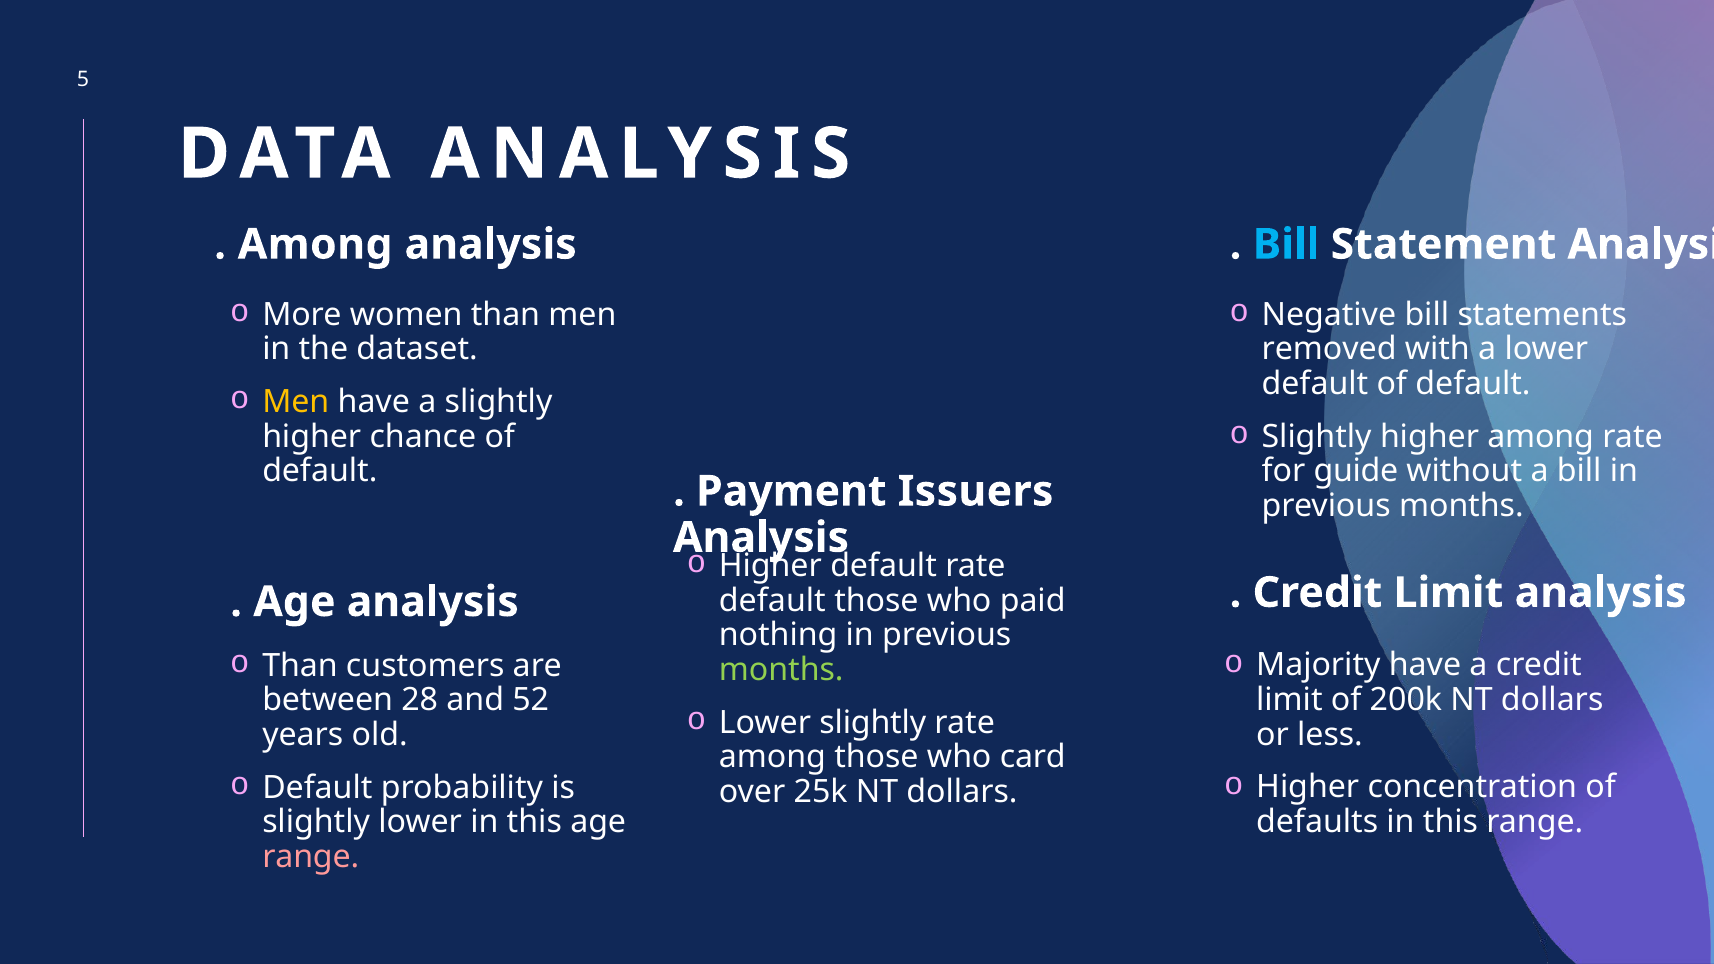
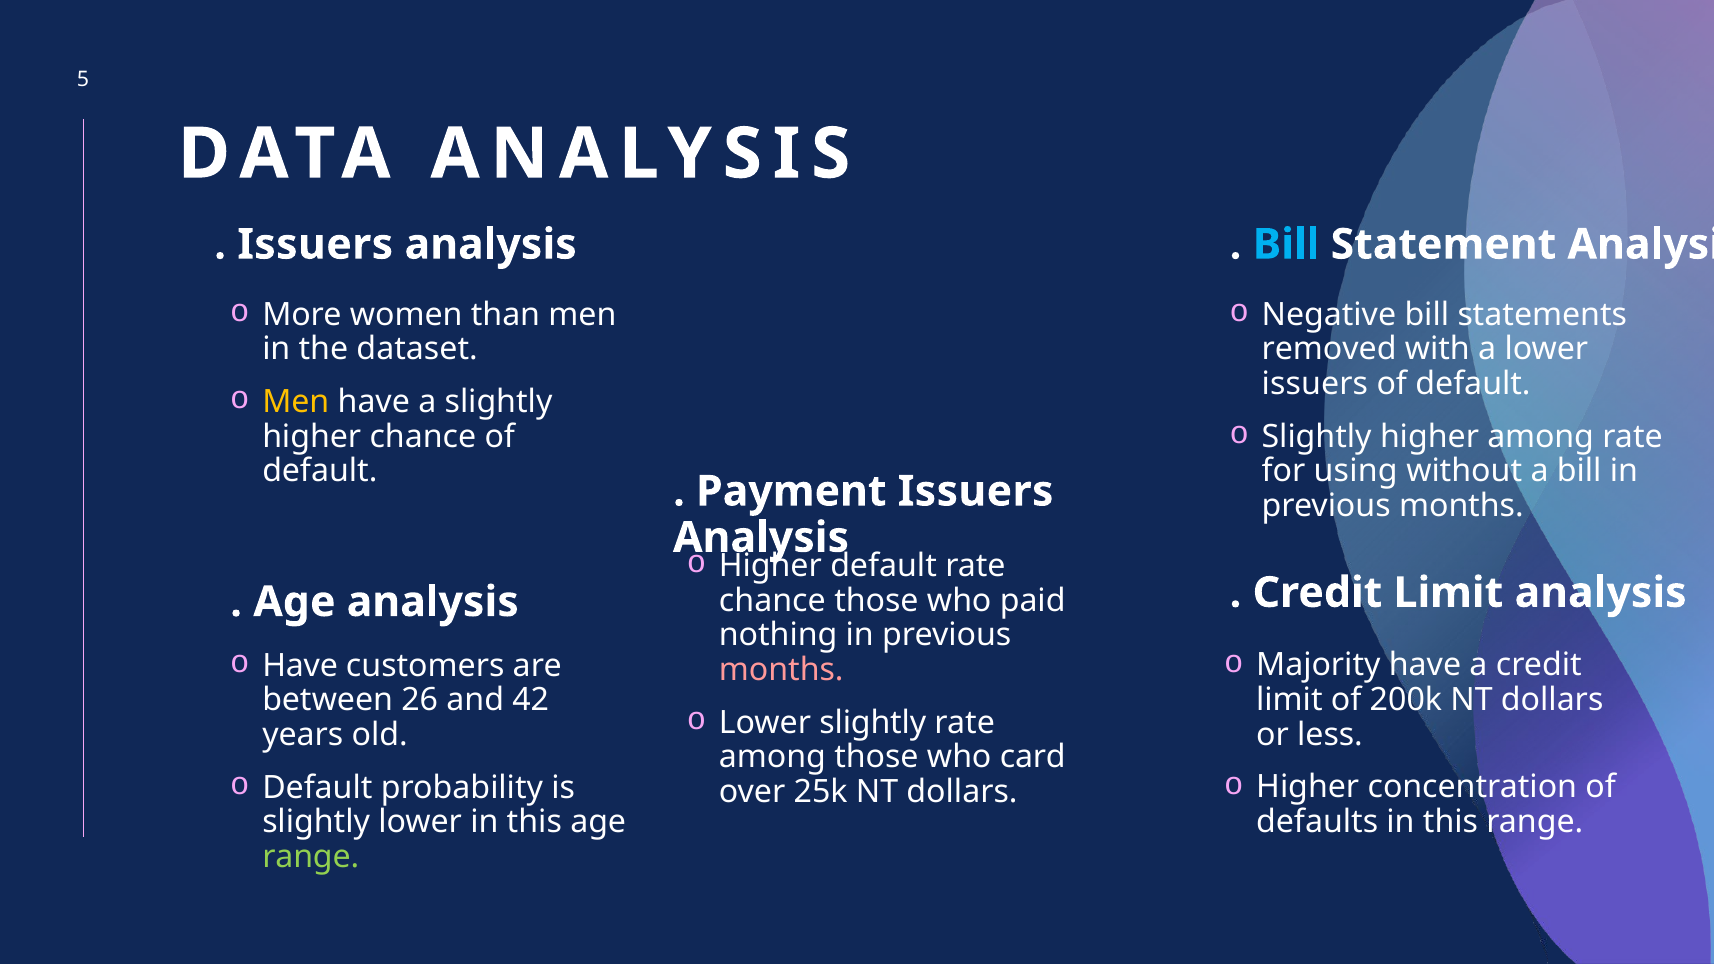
Among: Among -> Issuers (315, 245)
default: default -> issuers (1315, 384)
guide: guide -> using (1356, 471)
default: default -> chance (772, 601)
Than: Than -> Have (300, 666)
months colour: light green -> pink (781, 670)
28: 28 -> 26 (420, 700)
52: 52 -> 42 (531, 700)
range colour: pink -> light green (311, 857)
